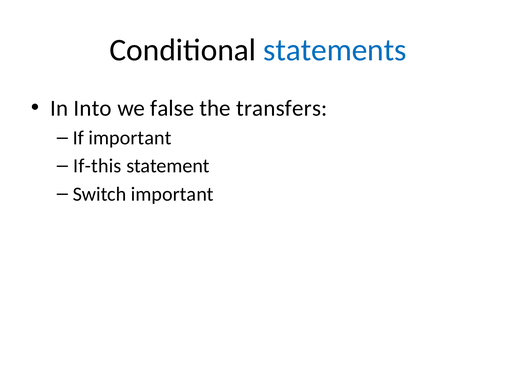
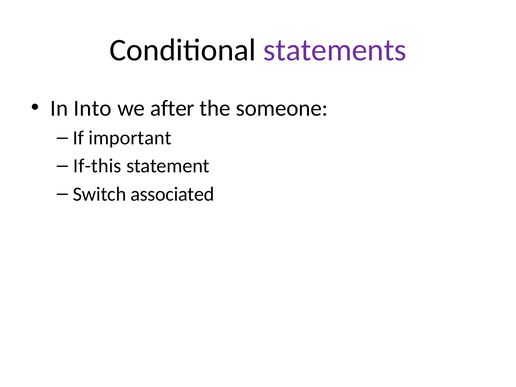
statements colour: blue -> purple (335, 50)
false: false -> after (172, 108)
transfers: transfers -> someone (282, 108)
Switch important: important -> associated (172, 194)
